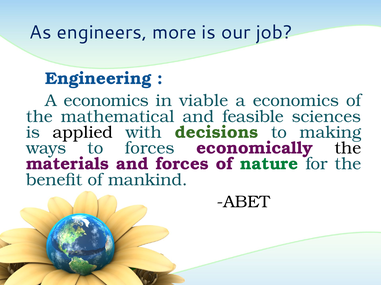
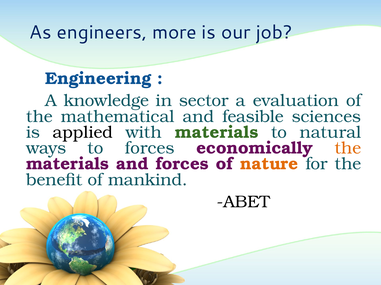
economics: economics -> knowledge (106, 101)
viable: viable -> sector (204, 101)
economics: economics -> evaluation (296, 101)
with decisions: decisions -> materials (217, 133)
making: making -> natural (330, 133)
the colour: black -> orange (348, 148)
nature colour: green -> orange (269, 164)
